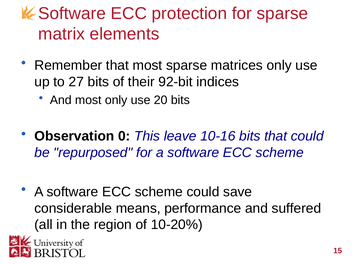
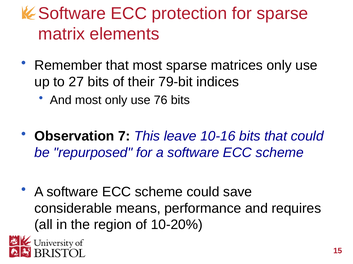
92-bit: 92-bit -> 79-bit (176, 82)
20: 20 -> 76 (161, 100)
0: 0 -> 7 (124, 137)
suffered: suffered -> requires (296, 209)
